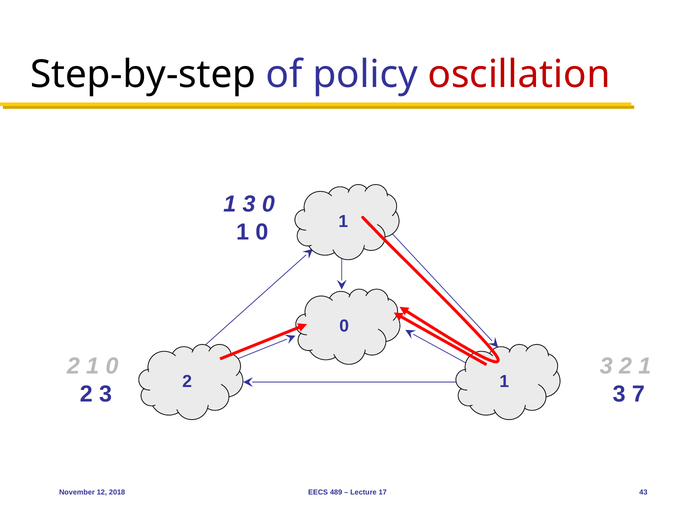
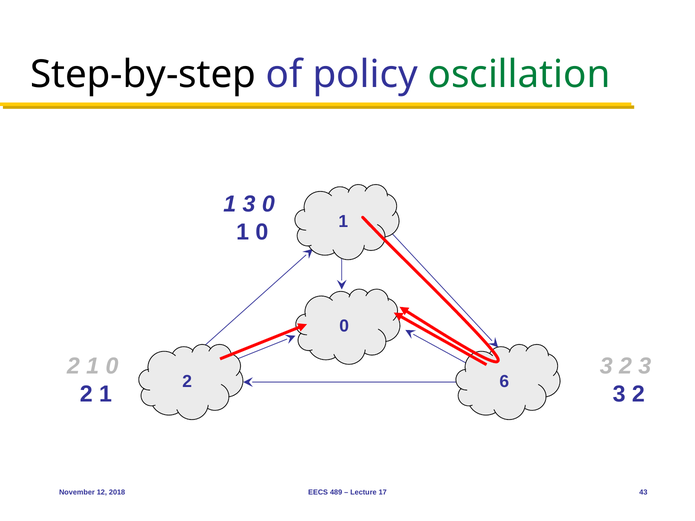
oscillation colour: red -> green (519, 74)
3 2 1: 1 -> 3 (645, 366)
1: 1 -> 6 (504, 382)
3: 3 -> 1 (105, 394)
7: 7 -> 2 (638, 394)
